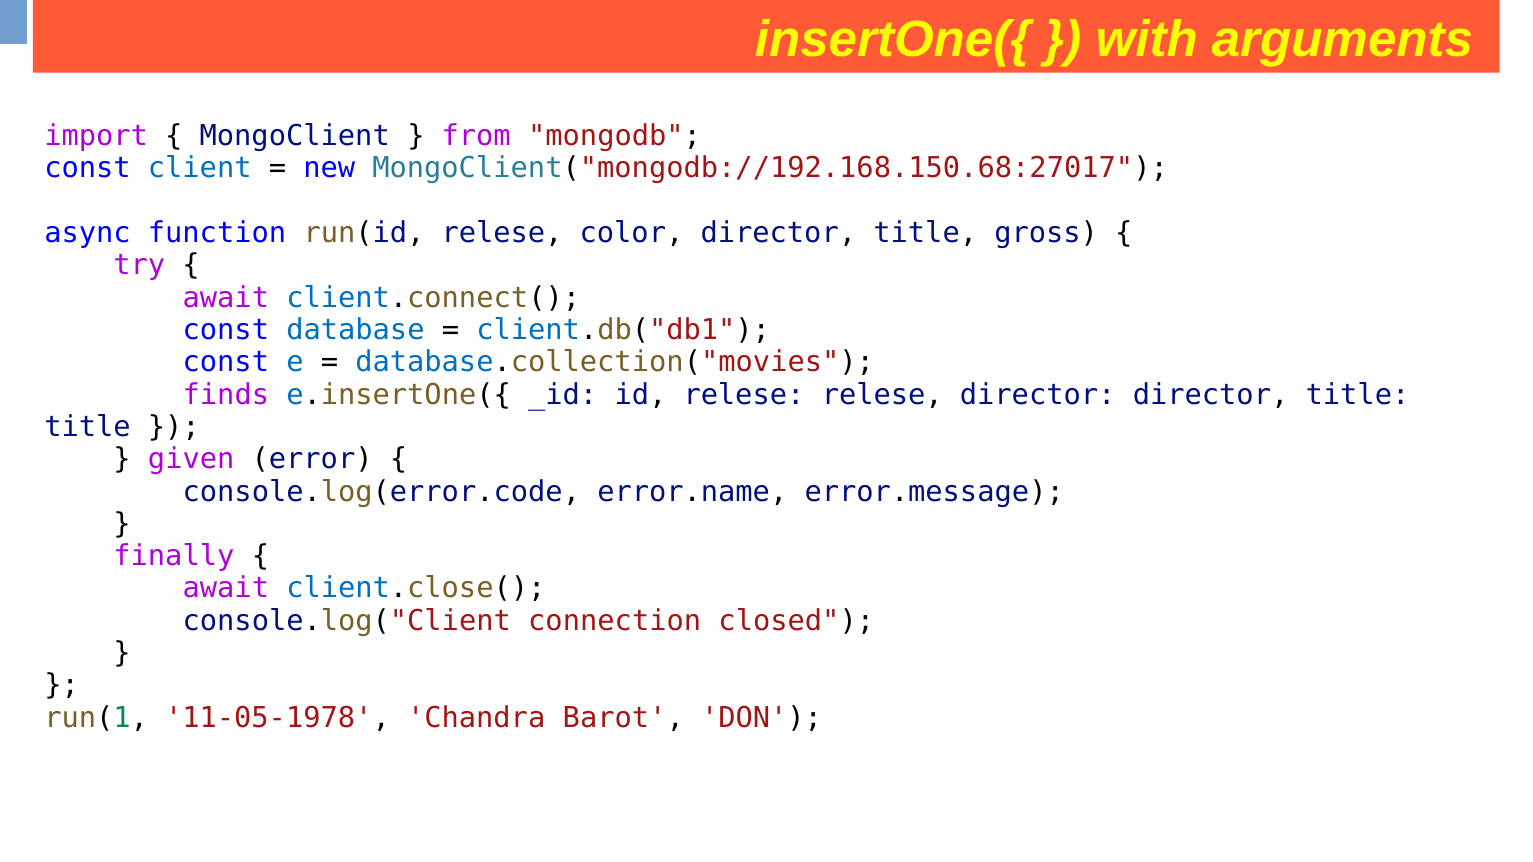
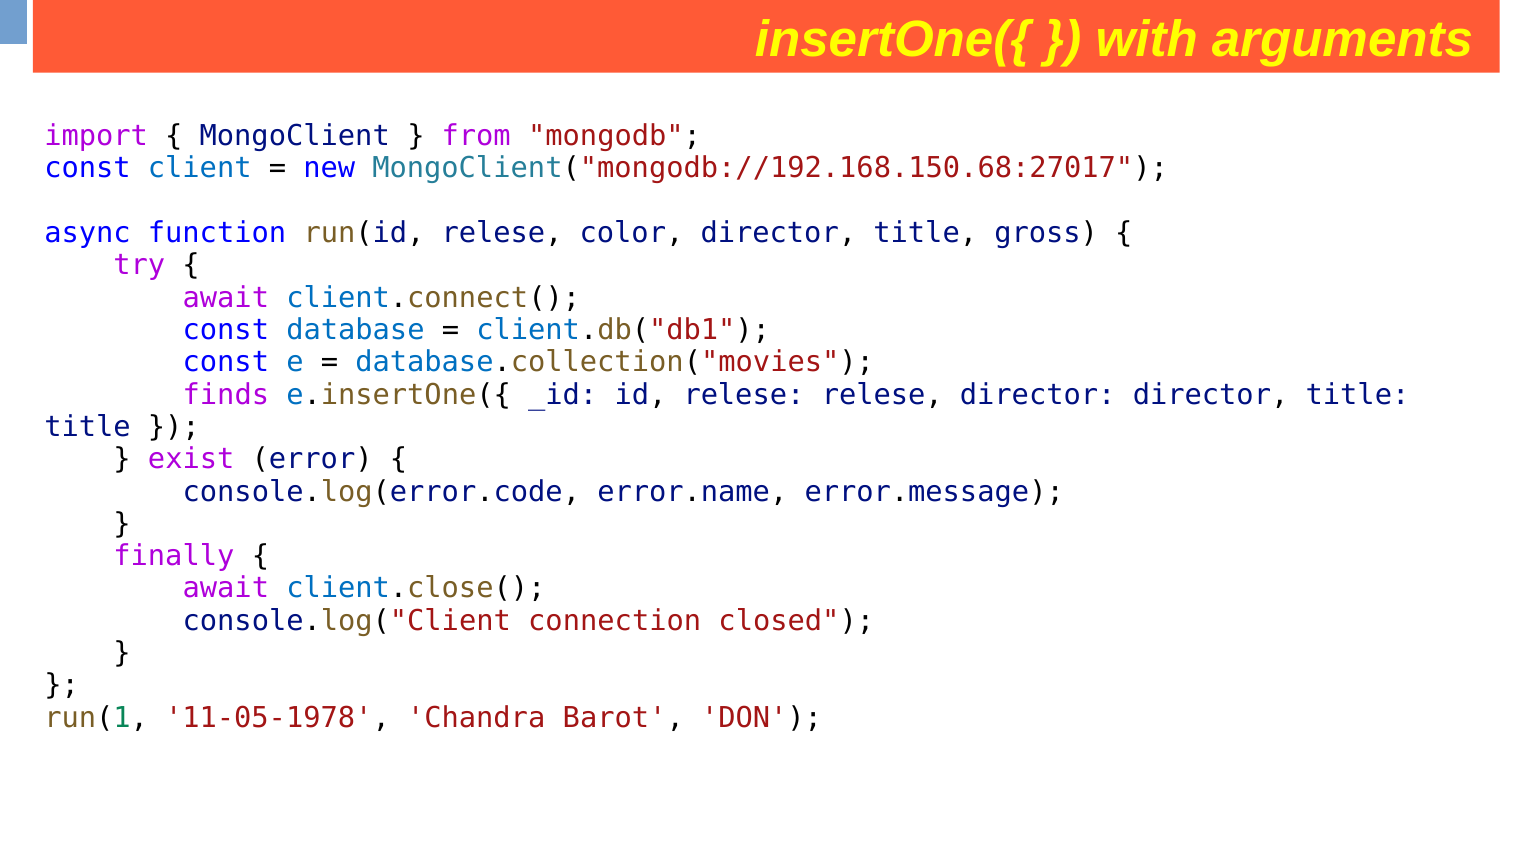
given: given -> exist (191, 459)
